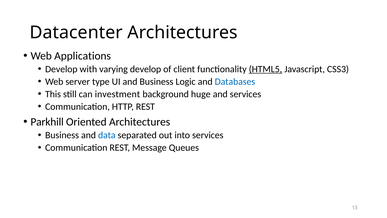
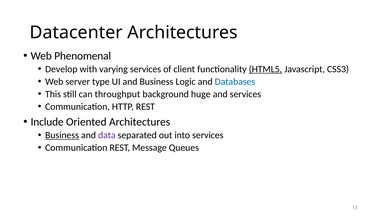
Applications: Applications -> Phenomenal (83, 56)
varying develop: develop -> services (146, 69)
investment: investment -> throughput (117, 94)
Parkhill: Parkhill -> Include (47, 122)
Business underline: none -> present (62, 135)
data colour: blue -> purple (107, 135)
